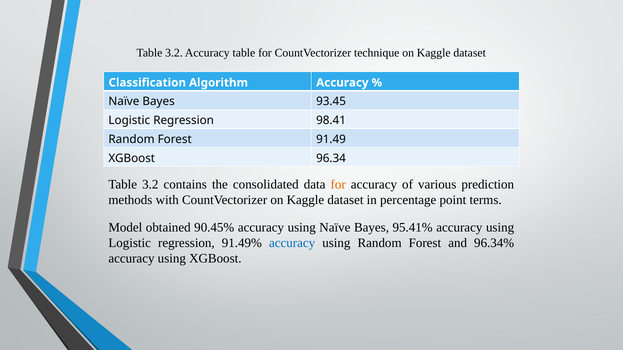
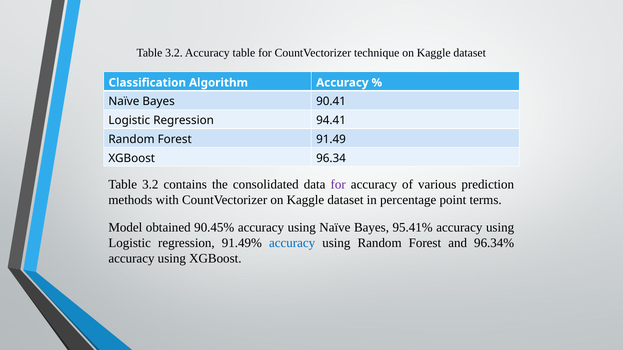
93.45: 93.45 -> 90.41 (331, 102)
98.41: 98.41 -> 94.41 (331, 121)
for colour: orange -> purple (338, 185)
